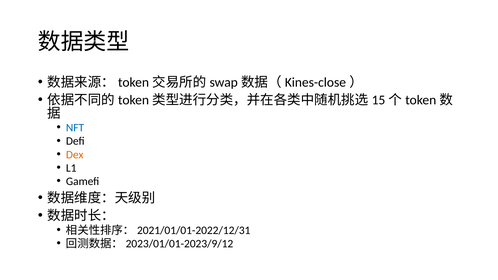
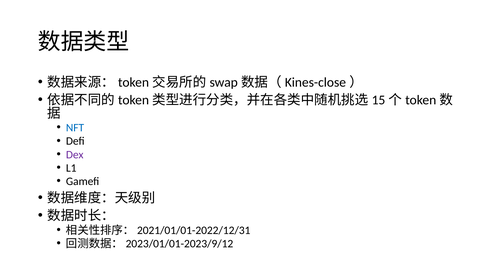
Dex colour: orange -> purple (75, 155)
